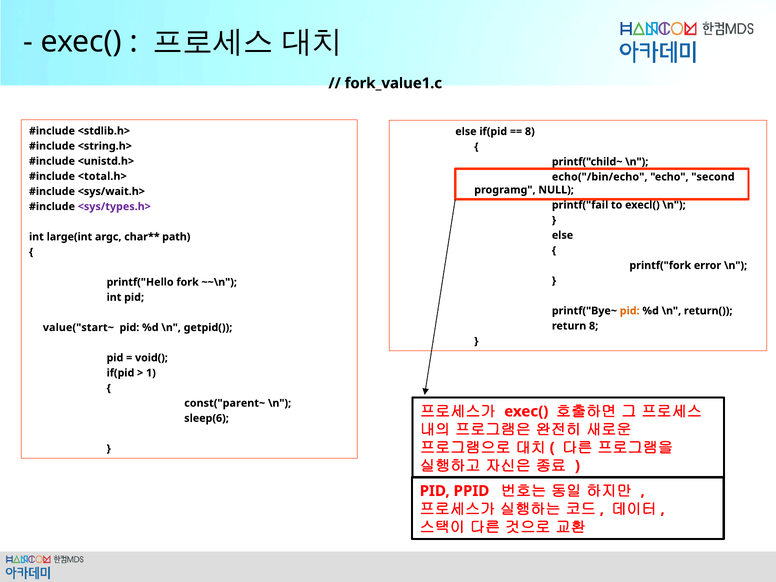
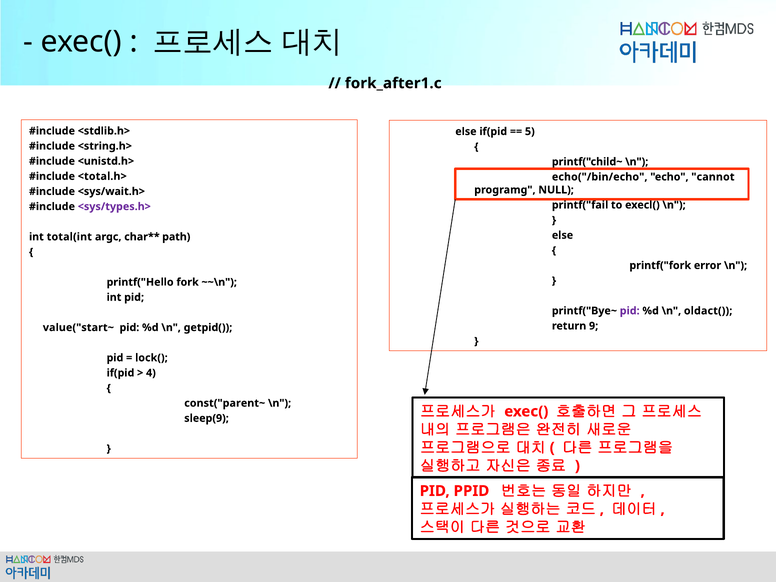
fork_value1.c: fork_value1.c -> fork_after1.c (393, 83)
8: 8 -> 5 (530, 132)
second: second -> cannot (713, 177)
large(int: large(int -> total(int (69, 237)
pid colour: orange -> purple (630, 311)
return(: return( -> oldact( (708, 311)
return 8: 8 -> 9 (594, 326)
void(: void( -> lock( (151, 358)
1: 1 -> 4 (151, 373)
sleep(6: sleep(6 -> sleep(9 (207, 418)
